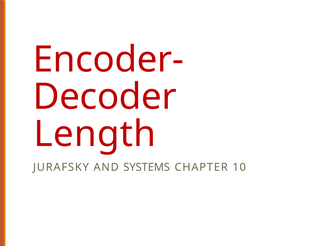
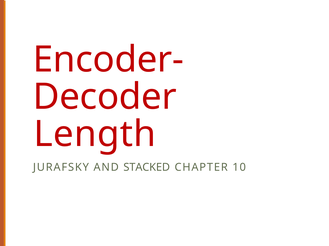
SYSTEMS: SYSTEMS -> STACKED (147, 168)
